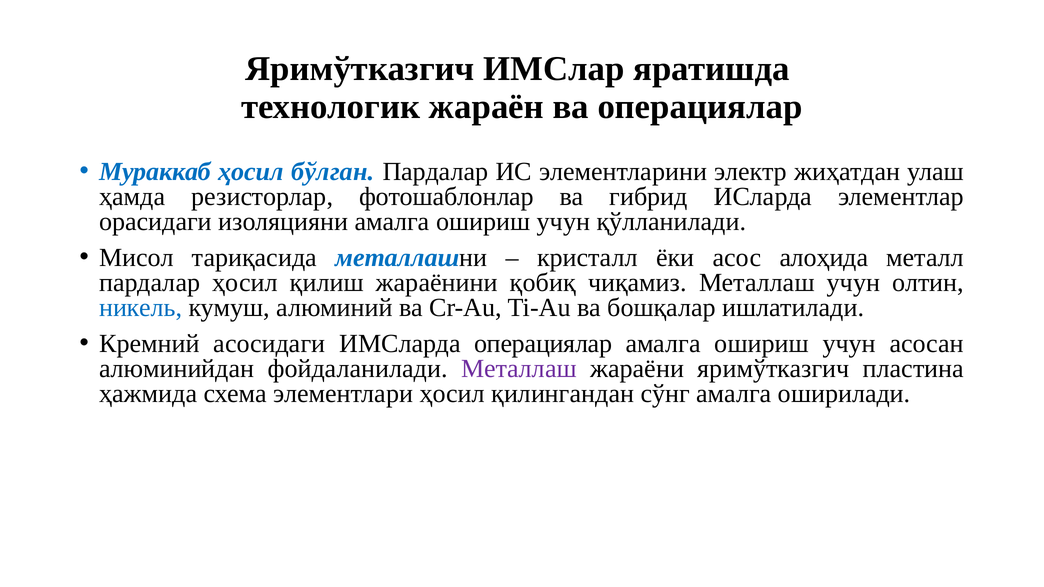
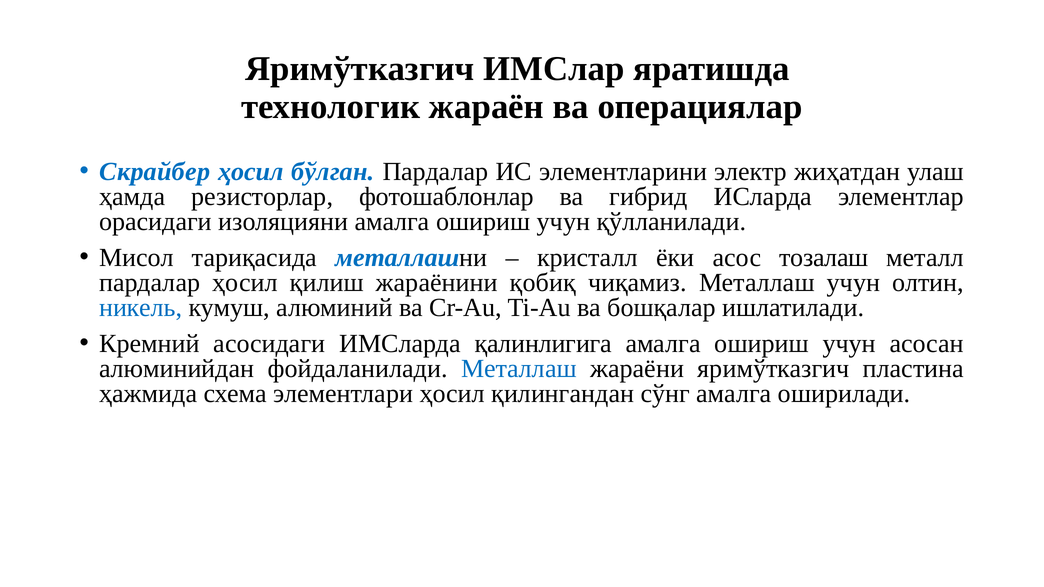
Мураккаб: Мураккаб -> Скрайбер (155, 172)
алоҳида: алоҳида -> тозалаш (824, 258)
ИМСларда операциялар: операциялар -> қалинлигига (543, 344)
Металлаш colour: purple -> blue (519, 369)
